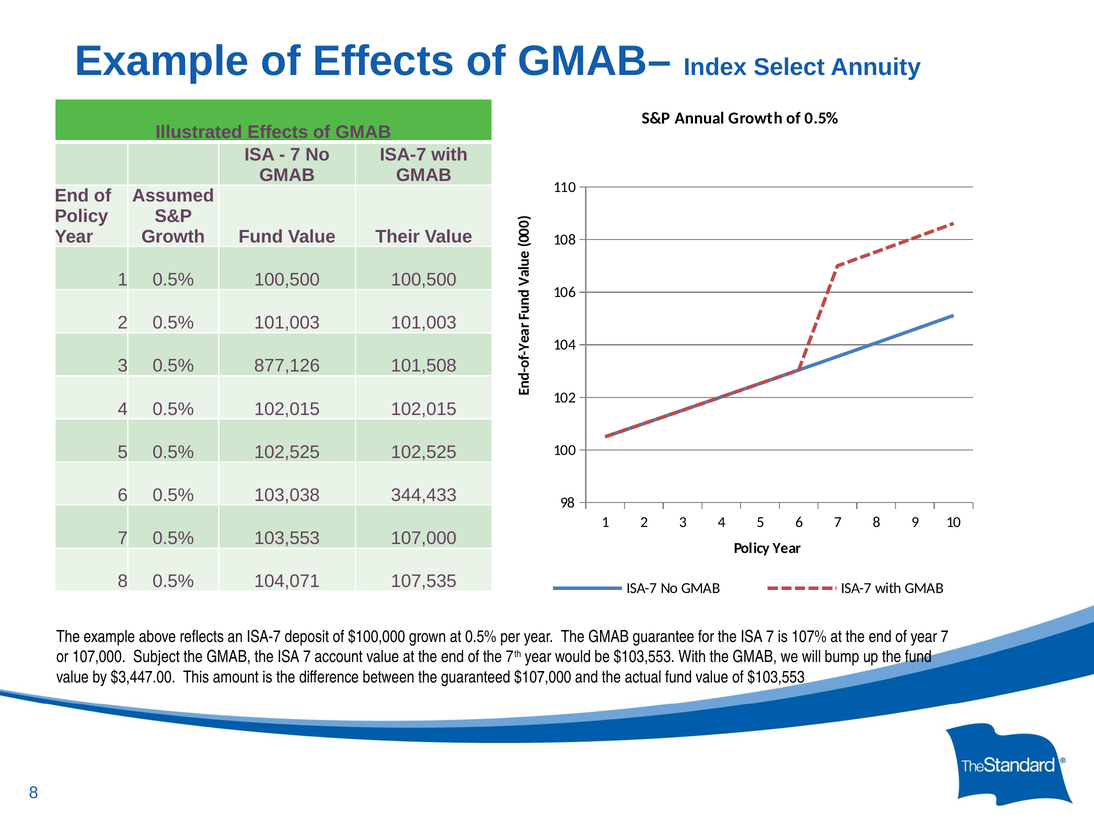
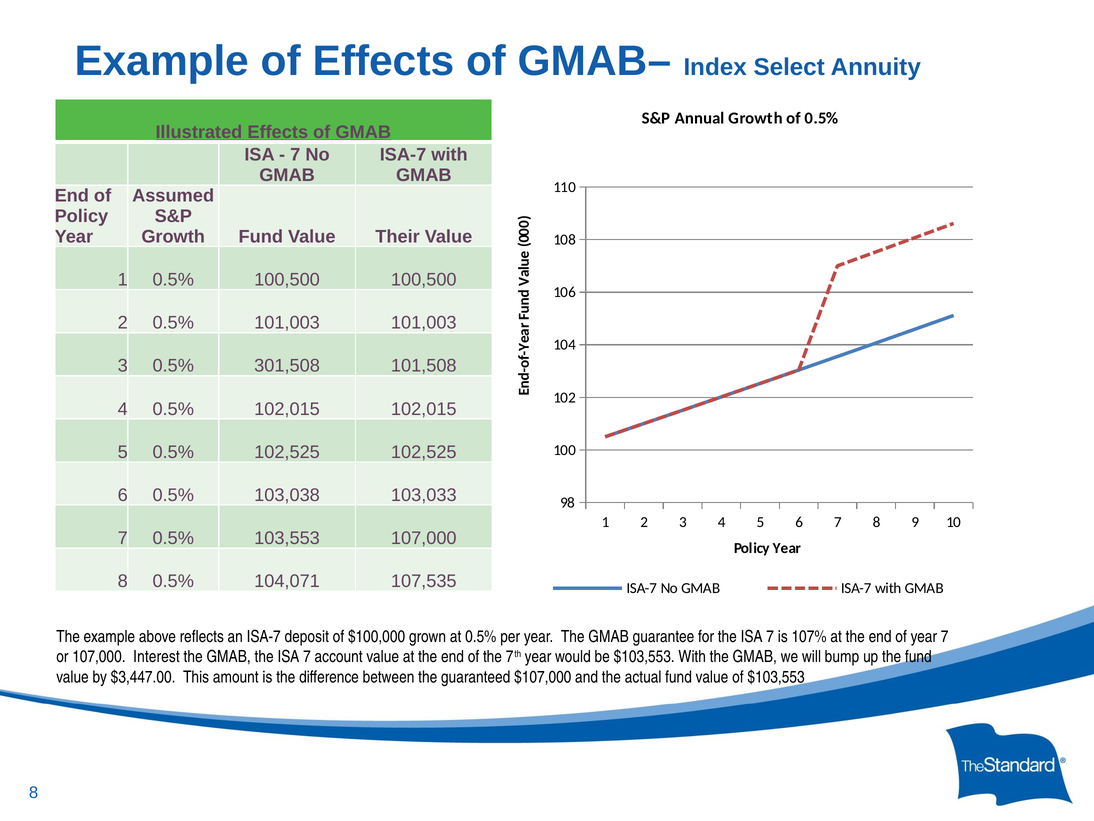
877,126: 877,126 -> 301,508 (287, 366)
344,433: 344,433 -> 103,033 (424, 495)
Subject: Subject -> Interest (156, 657)
